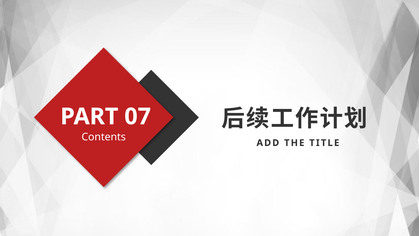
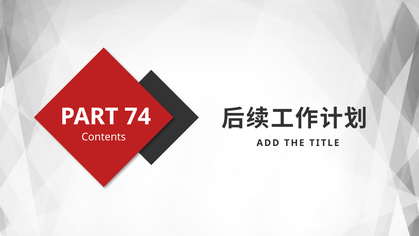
07: 07 -> 74 (138, 116)
